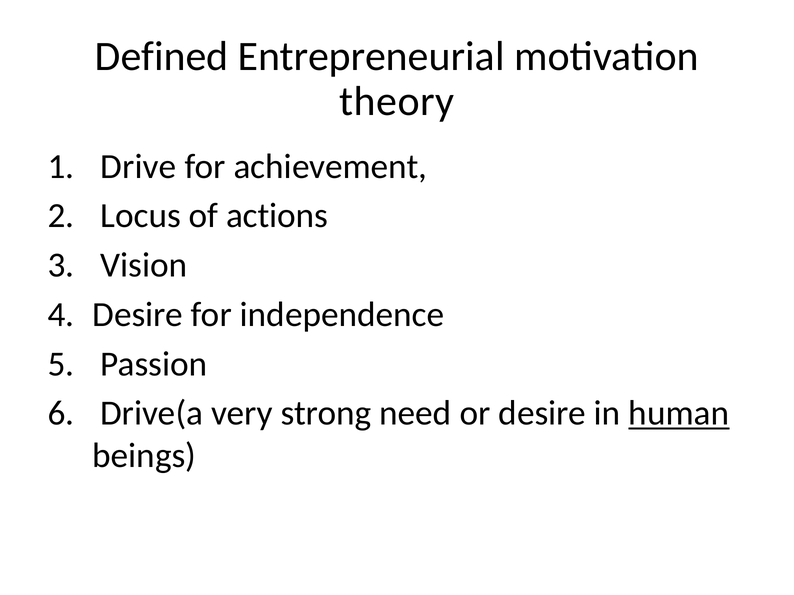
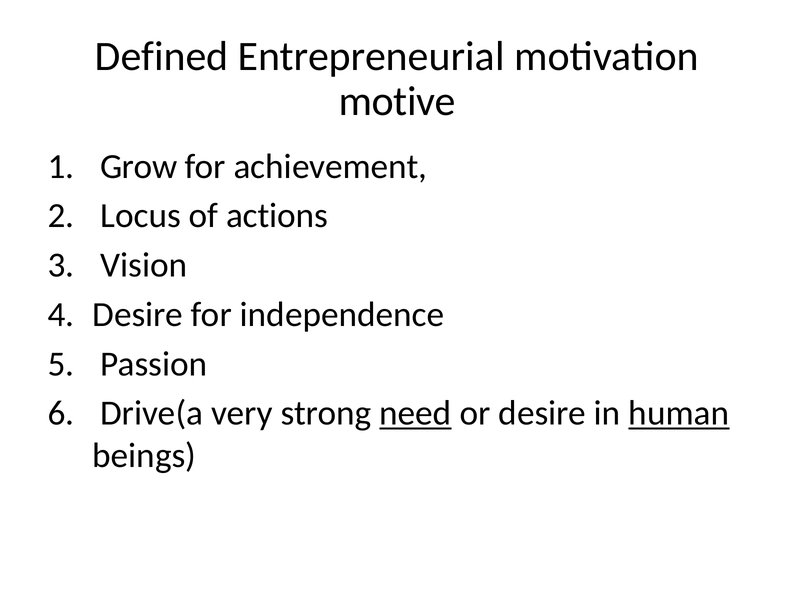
theory: theory -> motive (397, 102)
Drive: Drive -> Grow (139, 167)
need underline: none -> present (415, 414)
